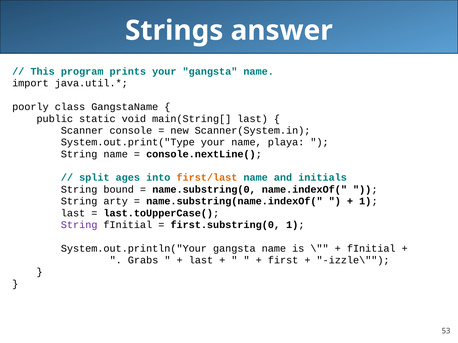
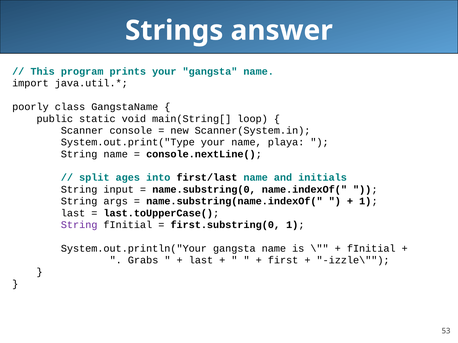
main(String[ last: last -> loop (253, 119)
first/last colour: orange -> black (207, 178)
bound: bound -> input (119, 190)
arty: arty -> args (116, 201)
